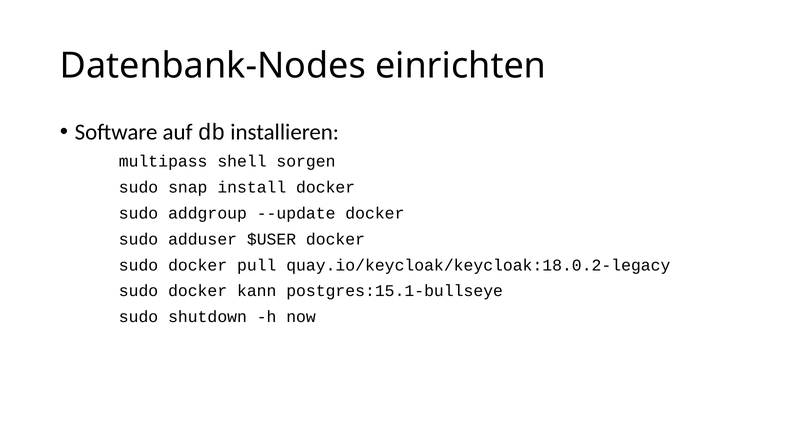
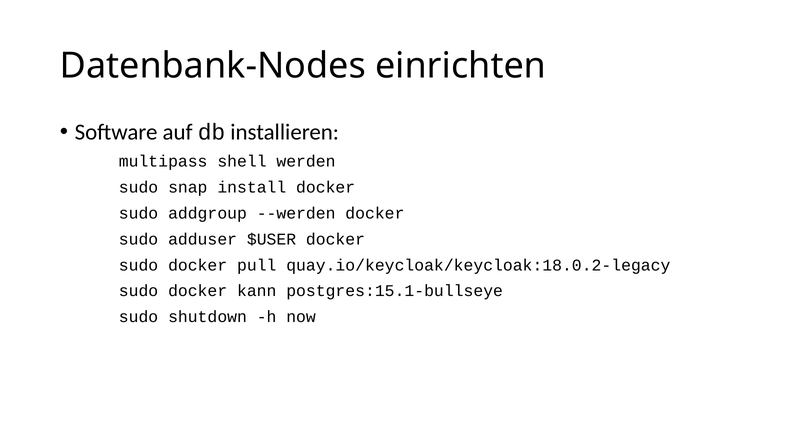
sorgen: sorgen -> werden (306, 162)
--update: --update -> --werden (296, 213)
